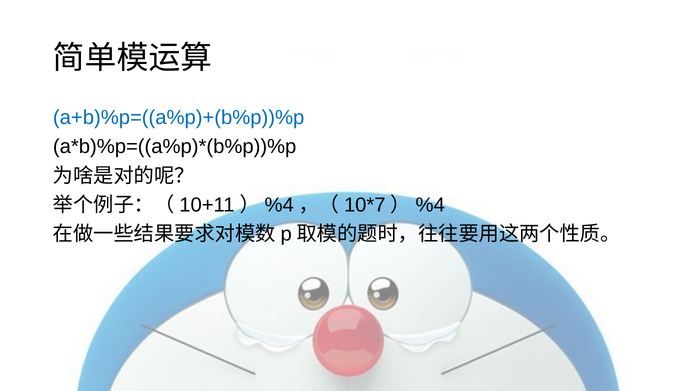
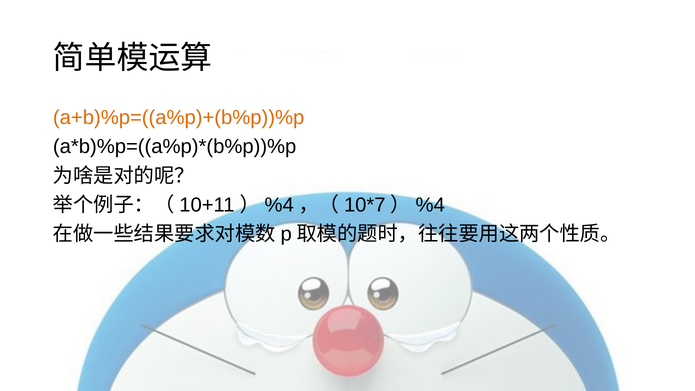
a+b)%p=((a%p)+(b%p))%p colour: blue -> orange (179, 118)
